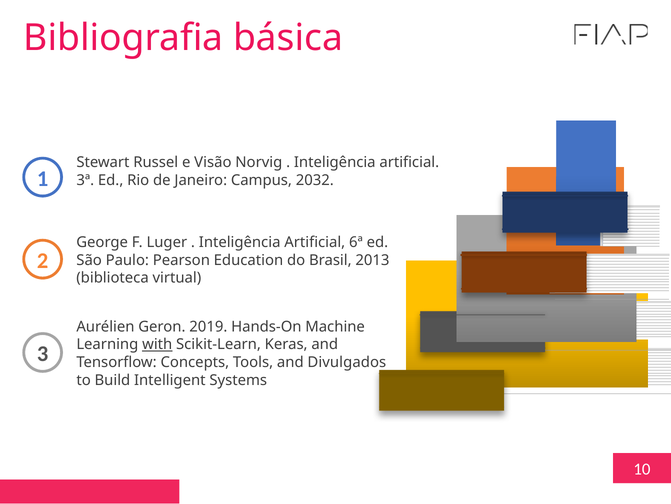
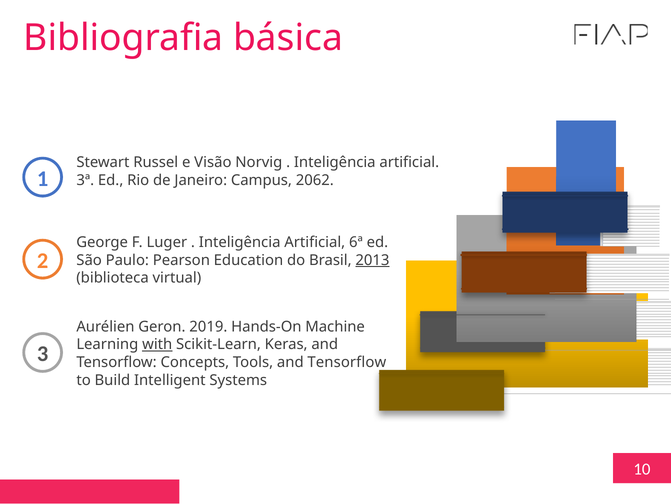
2032: 2032 -> 2062 (315, 180)
2013 underline: none -> present (372, 260)
Tools and Divulgados: Divulgados -> Tensorflow (347, 362)
